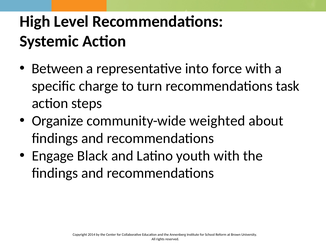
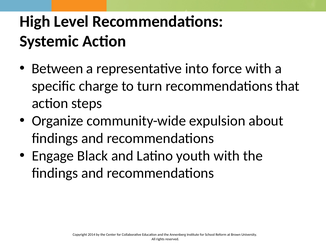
task: task -> that (288, 86)
weighted: weighted -> expulsion (217, 121)
